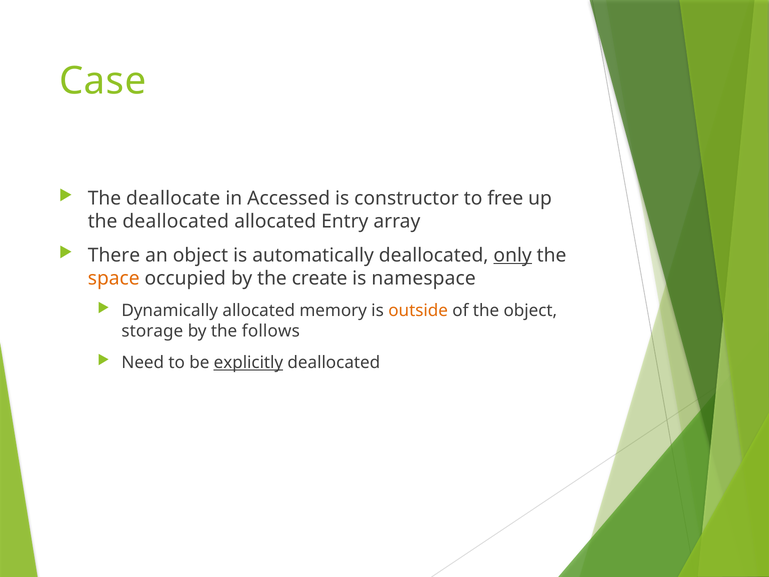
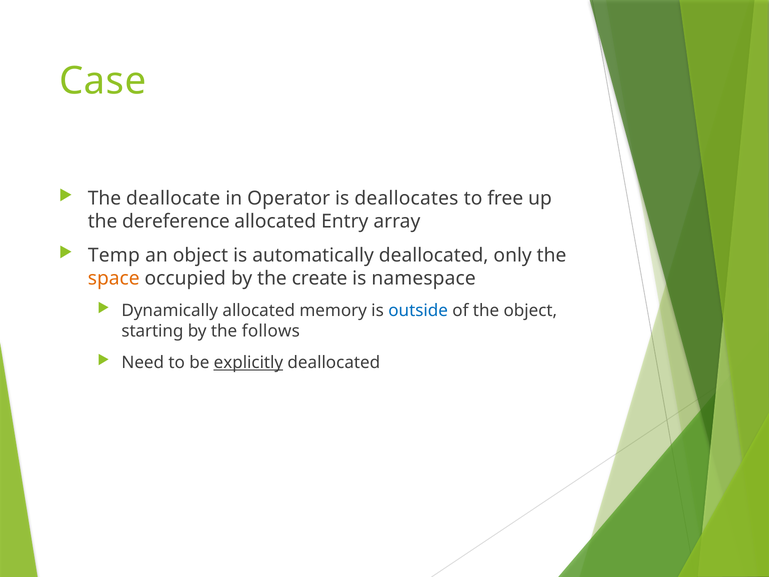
Accessed: Accessed -> Operator (289, 198)
constructor: constructor -> deallocates (406, 198)
the deallocated: deallocated -> dereference (176, 222)
There: There -> Temp (114, 255)
only underline: present -> none (513, 255)
outside colour: orange -> blue (418, 311)
storage: storage -> starting (152, 331)
